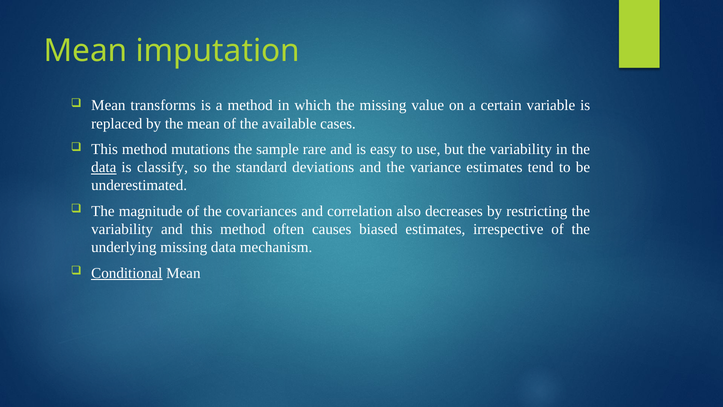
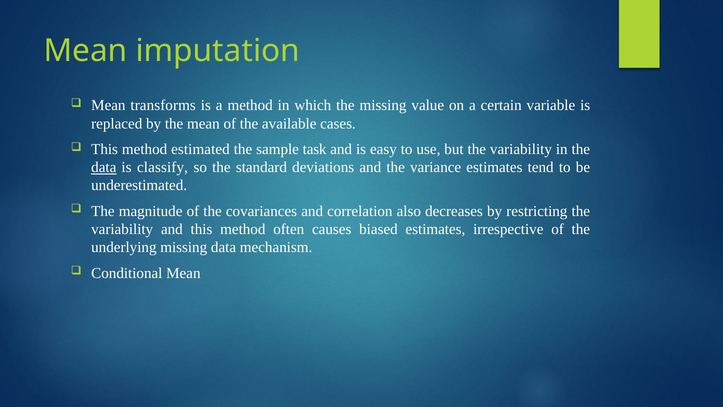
mutations: mutations -> estimated (200, 149)
rare: rare -> task (315, 149)
Conditional underline: present -> none (127, 273)
